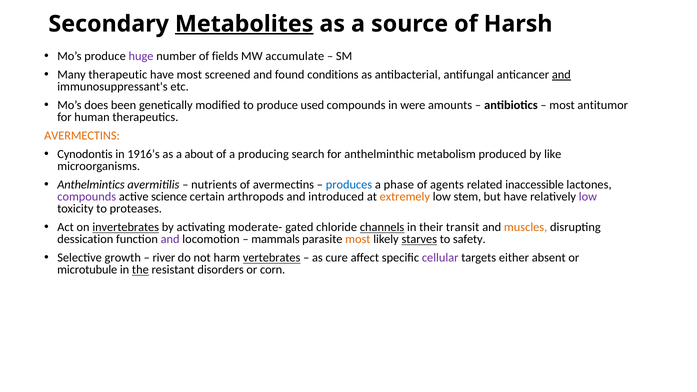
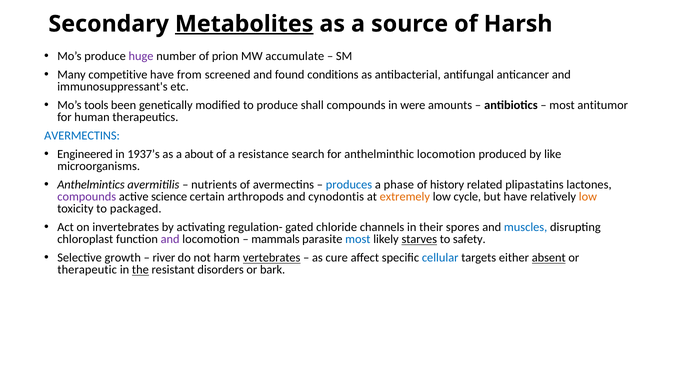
fields: fields -> prion (225, 56)
therapeutic: therapeutic -> competitive (118, 75)
have most: most -> from (189, 75)
and underline: present -> none (561, 75)
does: does -> tools (96, 105)
used: used -> shall (312, 105)
AVERMECTINS colour: orange -> blue (82, 136)
Cynodontis: Cynodontis -> Engineered (85, 154)
1916’s: 1916’s -> 1937’s (144, 154)
producing: producing -> resistance (263, 154)
anthelminthic metabolism: metabolism -> locomotion (446, 154)
agents: agents -> history (447, 185)
inaccessible: inaccessible -> plipastatins (534, 185)
introduced: introduced -> cynodontis (336, 197)
stem: stem -> cycle (467, 197)
low colour: purple -> orange (588, 197)
proteases: proteases -> packaged (136, 209)
invertebrates underline: present -> none (126, 227)
moderate-: moderate- -> regulation- (255, 227)
channels underline: present -> none (382, 227)
transit: transit -> spores (463, 227)
muscles colour: orange -> blue (526, 227)
dessication: dessication -> chloroplast (85, 239)
most colour: orange -> blue (358, 239)
cellular colour: purple -> blue (440, 258)
absent underline: none -> present (549, 258)
microtubule: microtubule -> therapeutic (87, 270)
corn: corn -> bark (273, 270)
